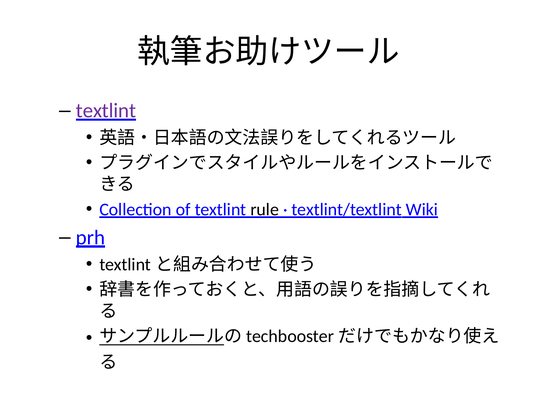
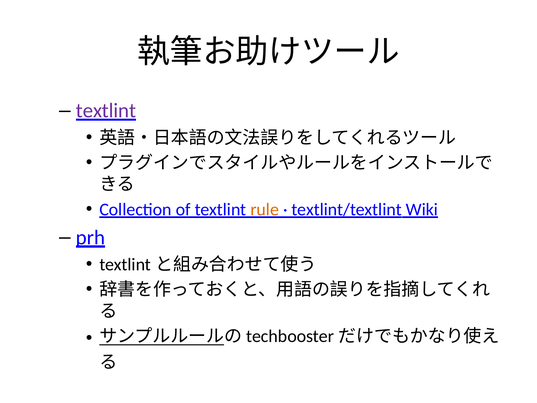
rule colour: black -> orange (265, 209)
